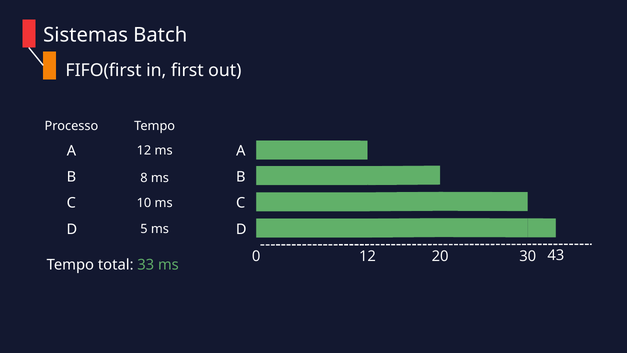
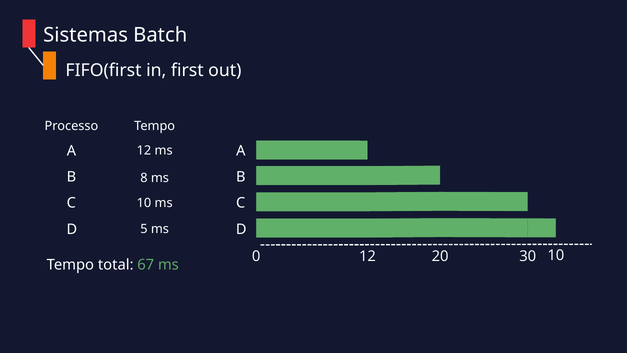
30 43: 43 -> 10 (556, 255)
33: 33 -> 67 (146, 265)
